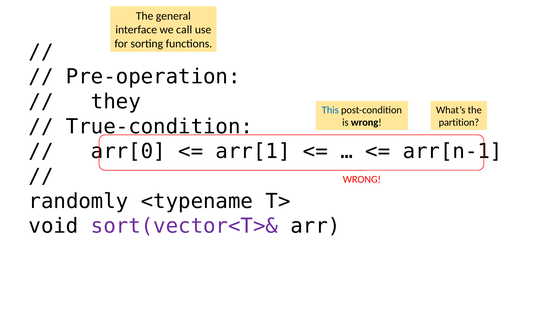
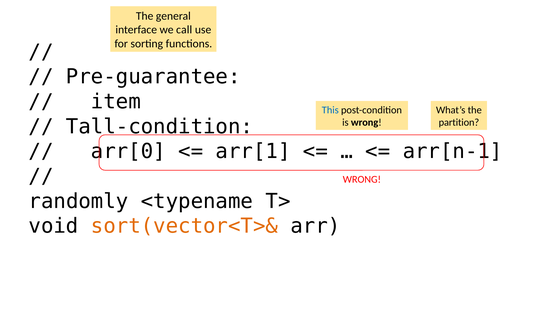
Pre-operation: Pre-operation -> Pre-guarantee (153, 77)
they: they -> item (116, 102)
True-condition: True-condition -> Tall-condition (160, 127)
sort(vector<T>& colour: purple -> orange (184, 226)
